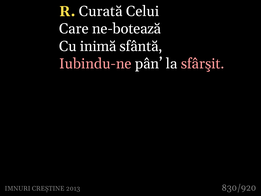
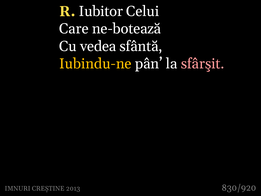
Curată: Curată -> Iubitor (101, 11)
inimă: inimă -> vedea (98, 46)
Iubindu-ne colour: pink -> yellow (95, 64)
